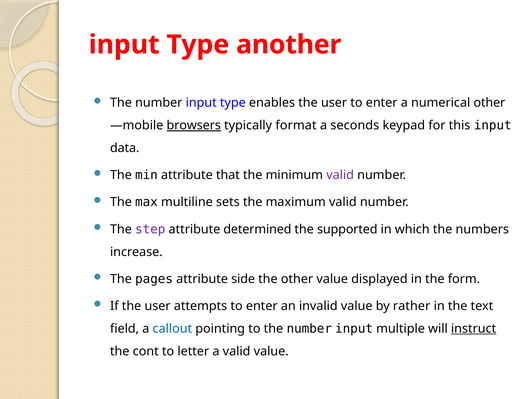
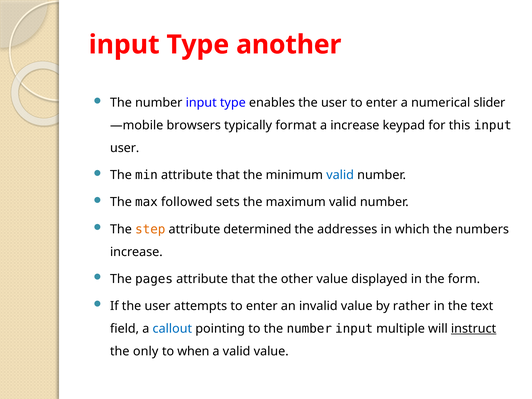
numerical other: other -> slider (489, 103)
browsers underline: present -> none (194, 125)
a seconds: seconds -> increase (355, 125)
data: data -> user (125, 148)
valid colour: purple -> blue (340, 175)
multiline: multiline -> followed (187, 202)
step colour: purple -> orange (150, 229)
supported: supported -> addresses (347, 229)
side: side -> that (243, 279)
cont: cont -> only (146, 351)
letter: letter -> when (193, 351)
